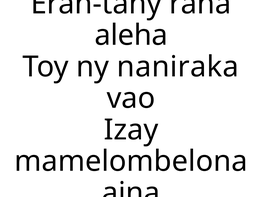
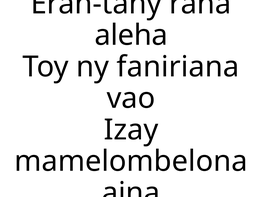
naniraka: naniraka -> faniriana (178, 67)
